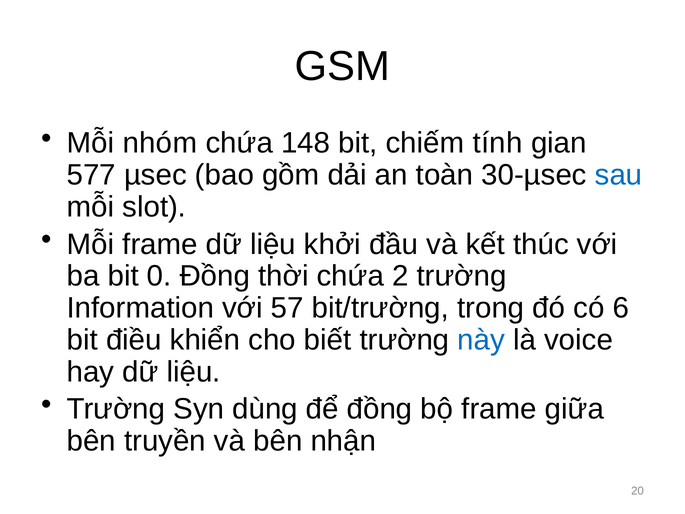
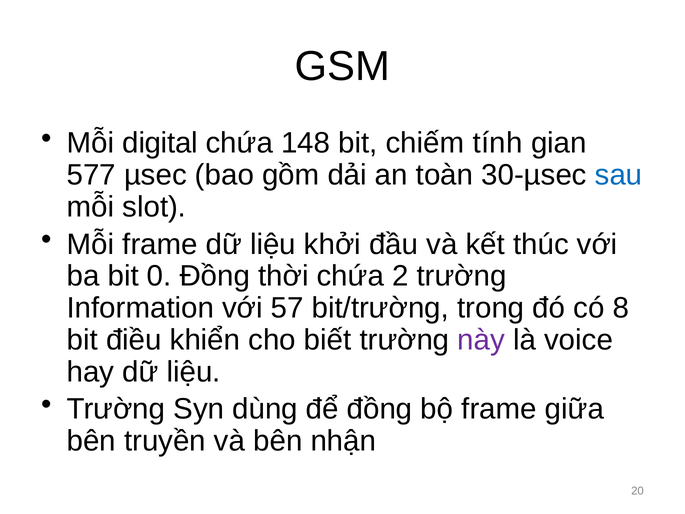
nhóm: nhóm -> digital (160, 143)
6: 6 -> 8 (621, 308)
này colour: blue -> purple (481, 340)
